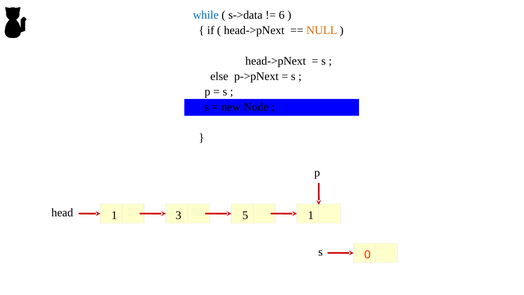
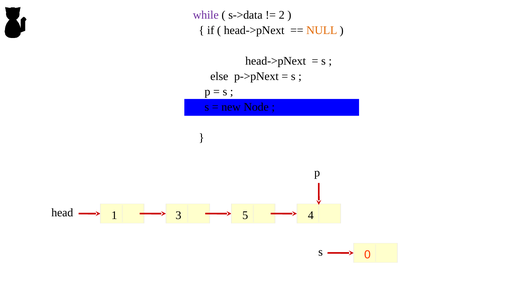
while colour: blue -> purple (206, 15)
6: 6 -> 2 (282, 15)
5 1: 1 -> 4 (311, 215)
